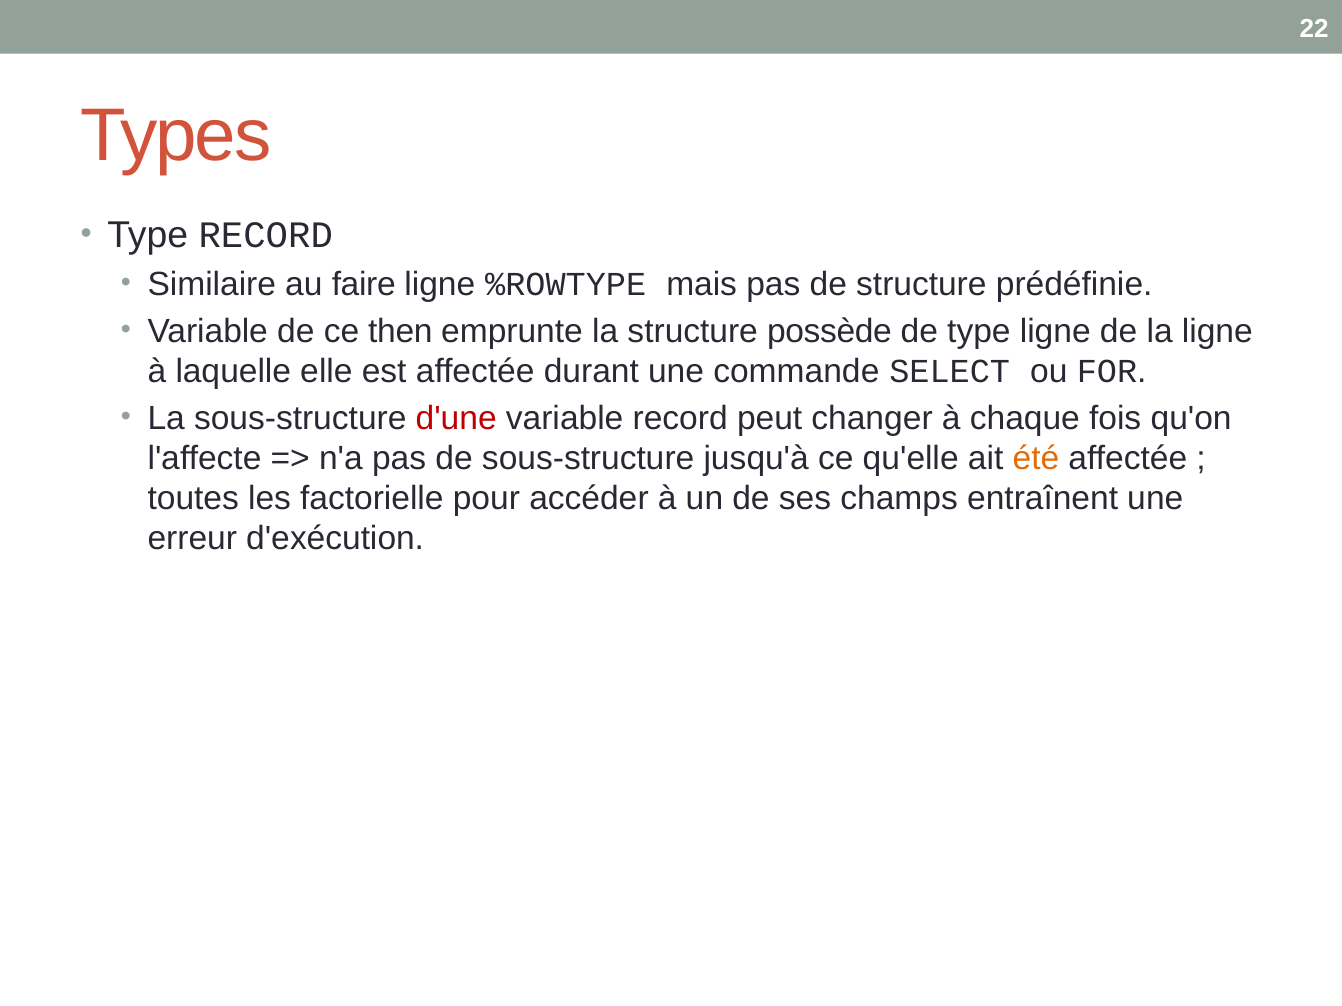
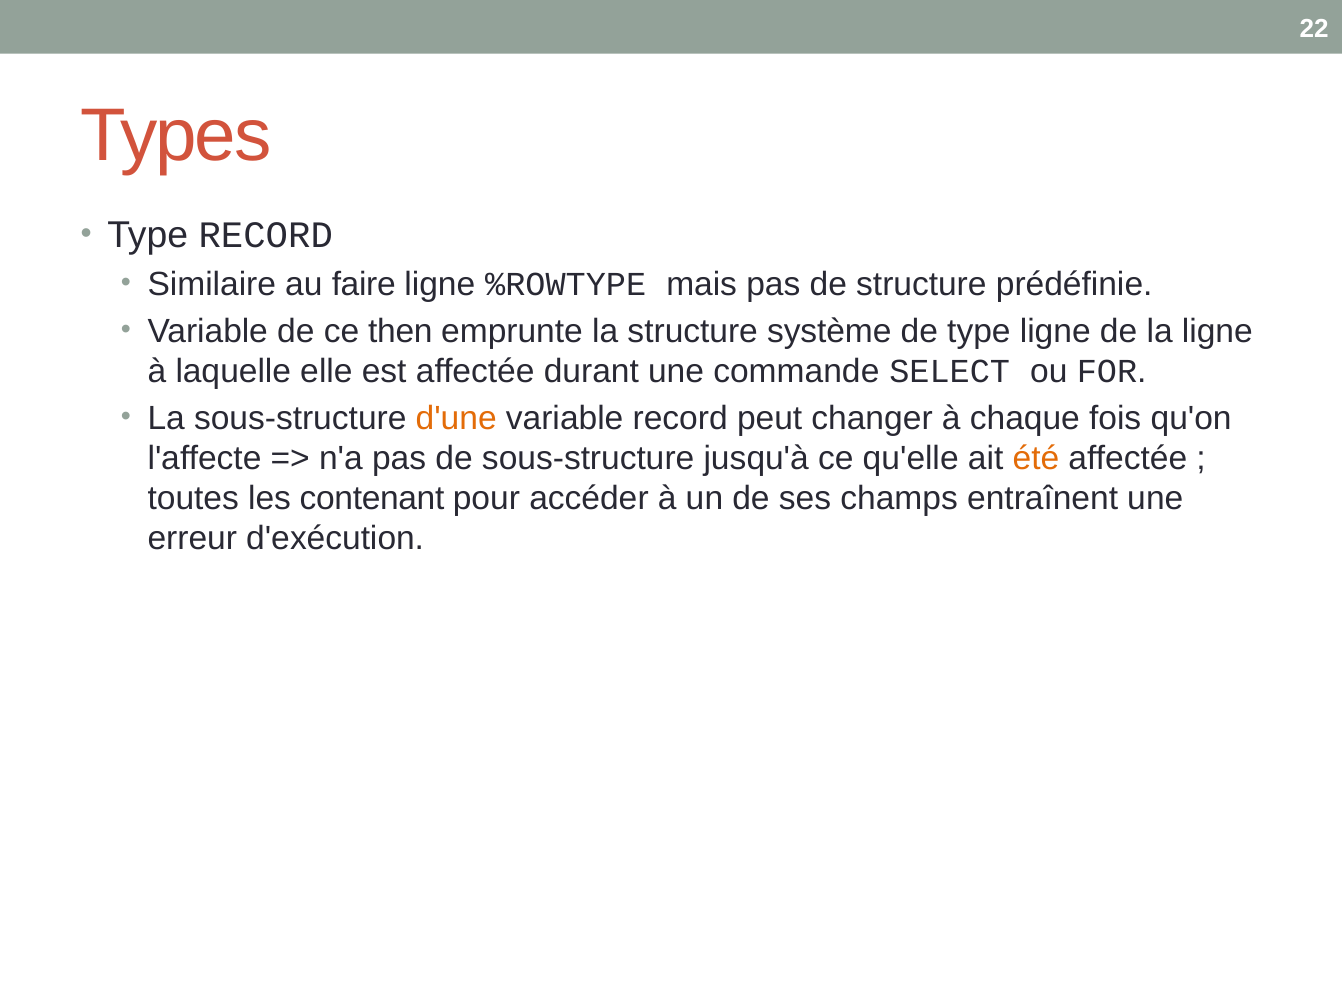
possède: possède -> système (829, 331)
d'une colour: red -> orange (456, 418)
factorielle: factorielle -> contenant (372, 499)
